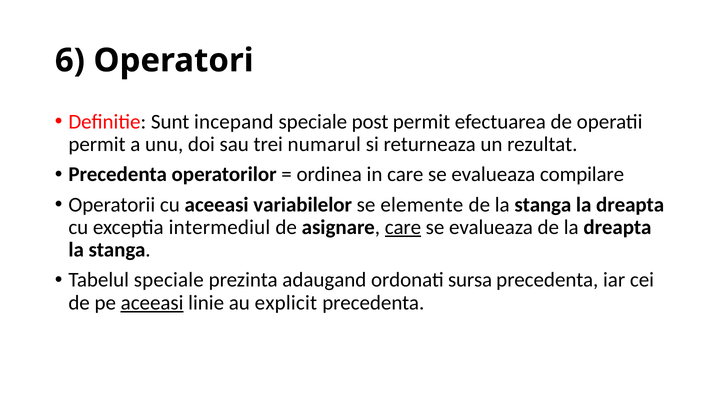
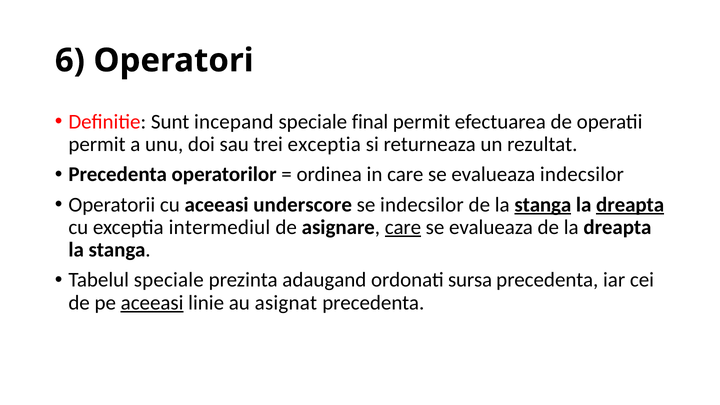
post: post -> final (370, 122)
trei numarul: numarul -> exceptia (324, 144)
evalueaza compilare: compilare -> indecsilor (582, 174)
variabilelor: variabilelor -> underscore (303, 205)
se elemente: elemente -> indecsilor (422, 205)
stanga underline: none -> present (543, 205)
dreapta underline: none -> present (630, 205)
explicit: explicit -> asignat (286, 303)
